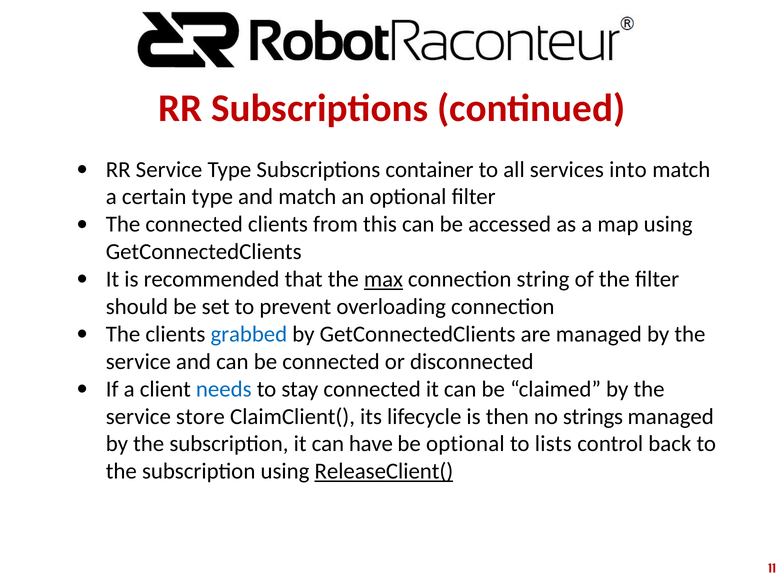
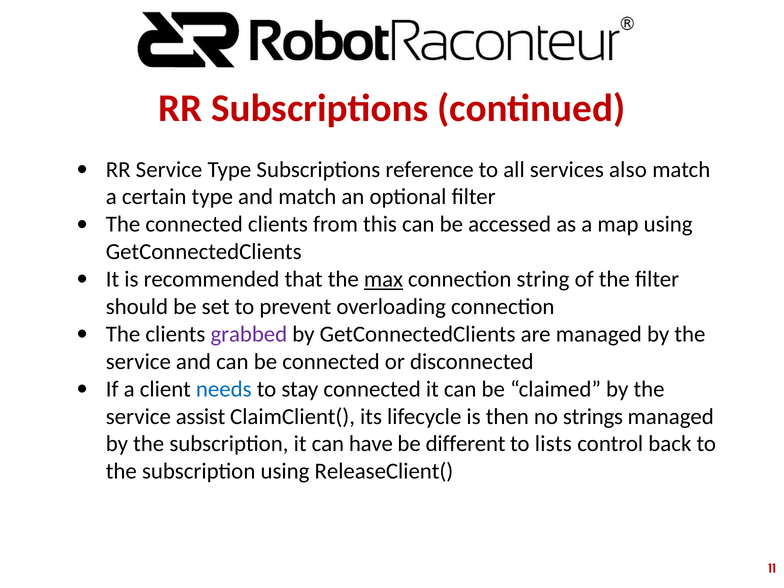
container: container -> reference (430, 170)
into: into -> also (628, 170)
grabbed colour: blue -> purple (249, 334)
store: store -> assist (201, 416)
be optional: optional -> different (466, 444)
ReleaseClient( underline: present -> none (384, 471)
